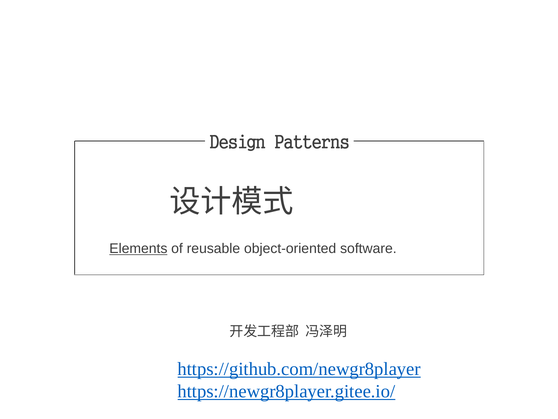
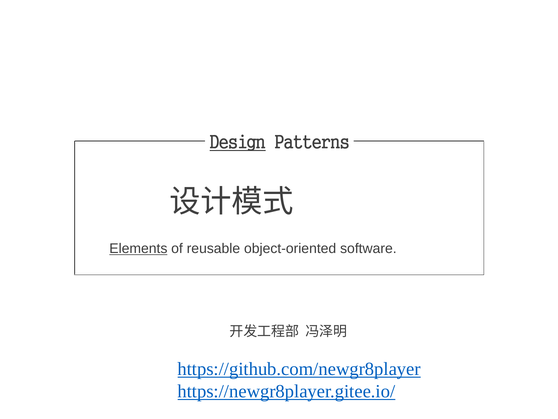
Design underline: none -> present (238, 142)
